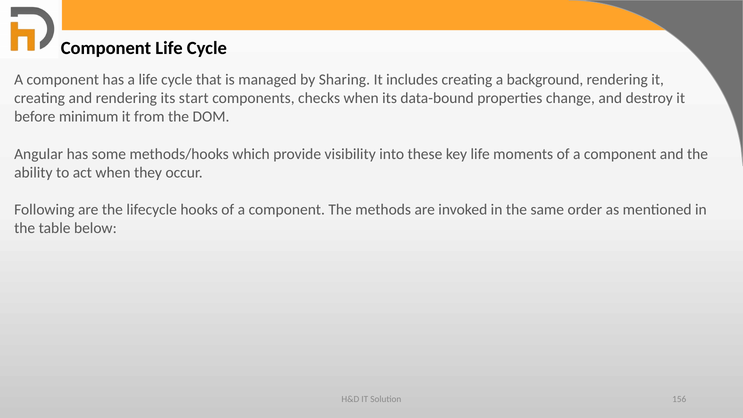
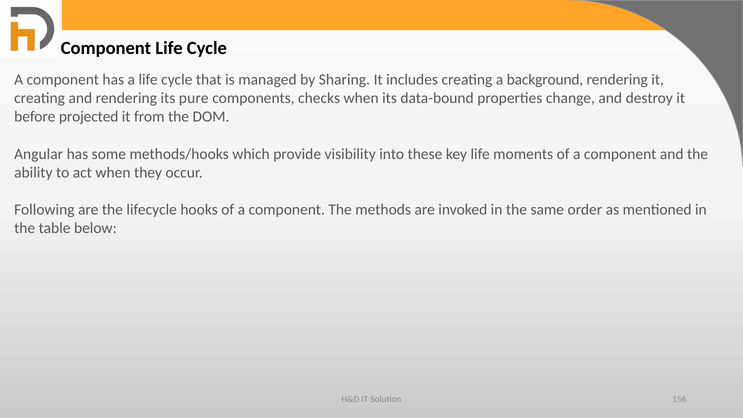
start: start -> pure (194, 98)
minimum: minimum -> projected (89, 117)
